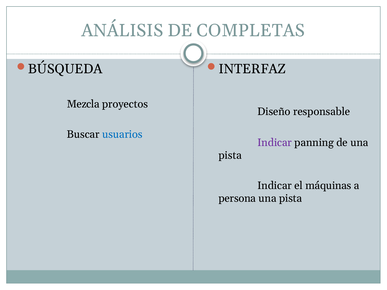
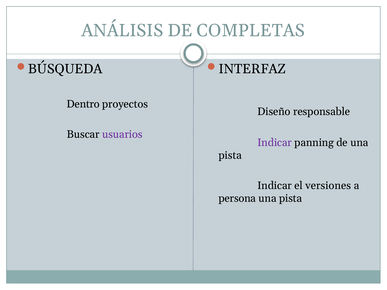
Mezcla: Mezcla -> Dentro (83, 104)
usuarios colour: blue -> purple (122, 134)
máquinas: máquinas -> versiones (328, 186)
